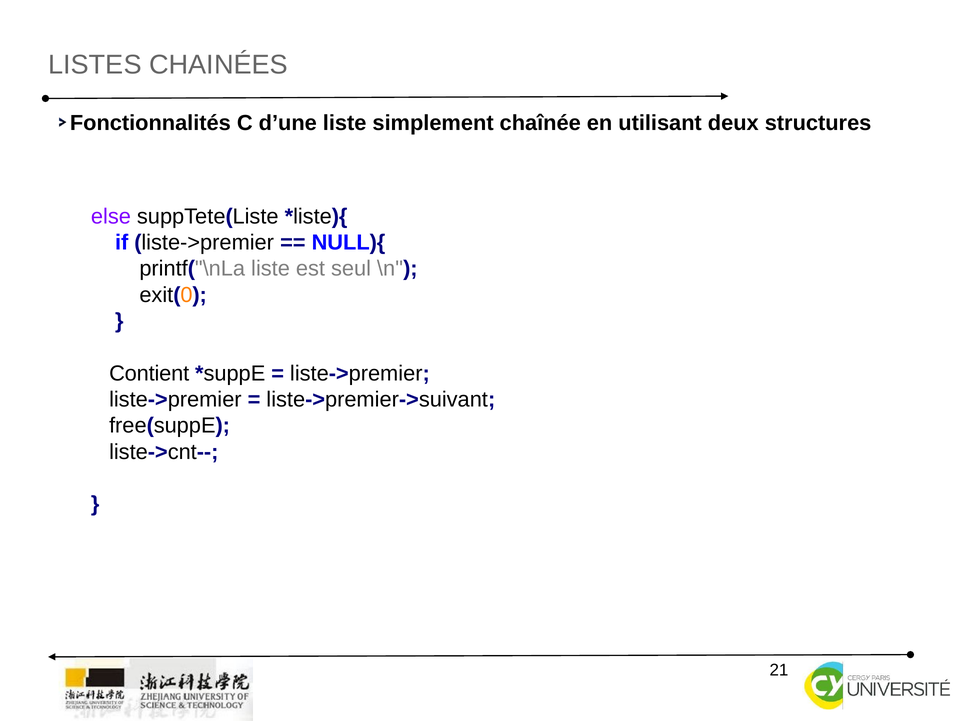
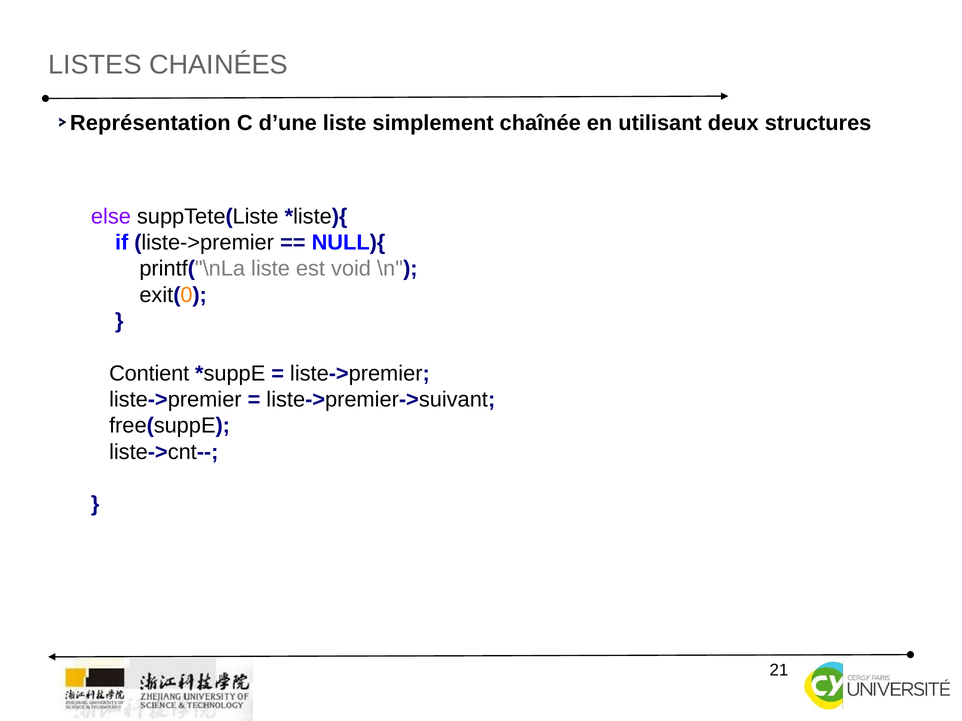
Fonctionnalités: Fonctionnalités -> Représentation (150, 123)
seul: seul -> void (351, 269)
